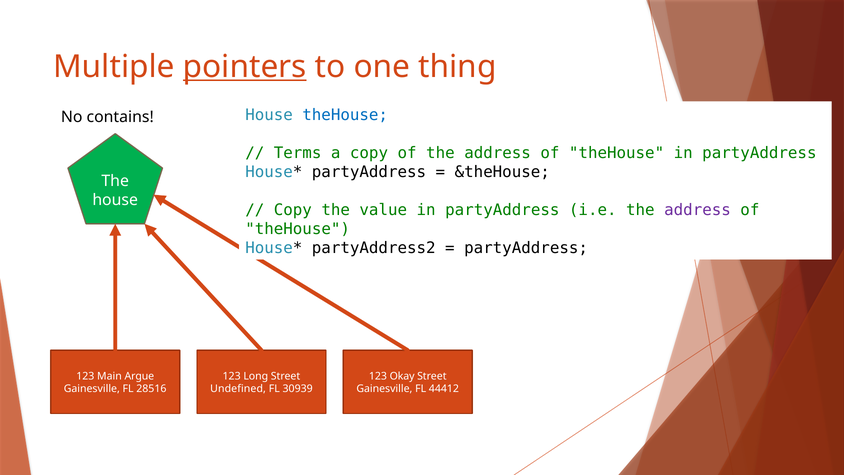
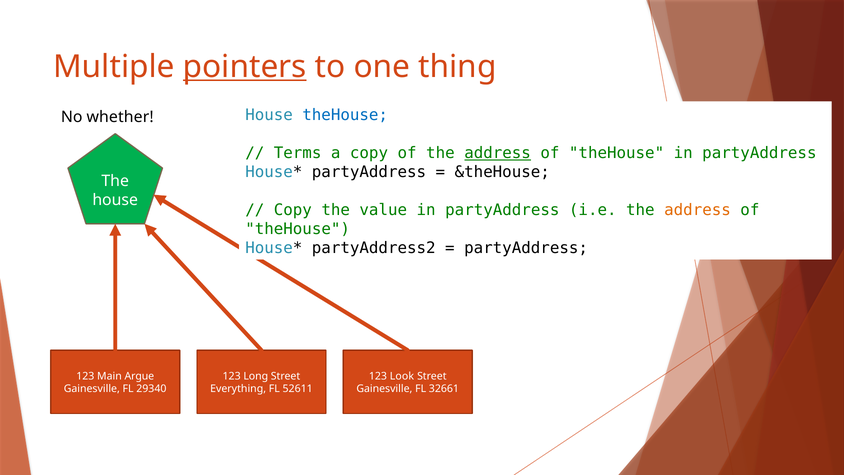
contains: contains -> whether (120, 117)
address underline: none -> present (498, 153)
address colour: purple -> orange (698, 210)
Okay: Okay -> Look (402, 376)
28516: 28516 -> 29340 (151, 389)
Undefined: Undefined -> Everything (238, 389)
30939: 30939 -> 52611 (298, 389)
44412: 44412 -> 32661 (444, 389)
